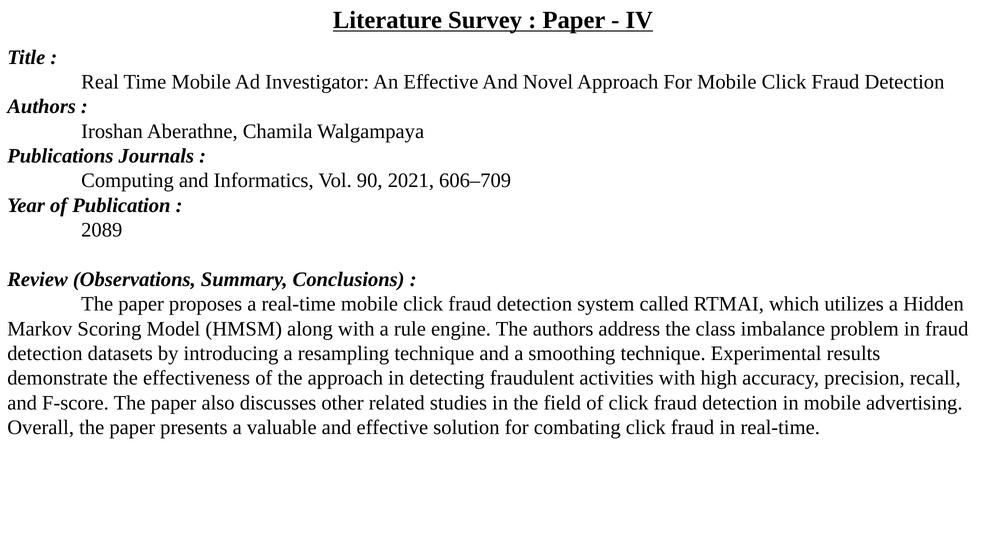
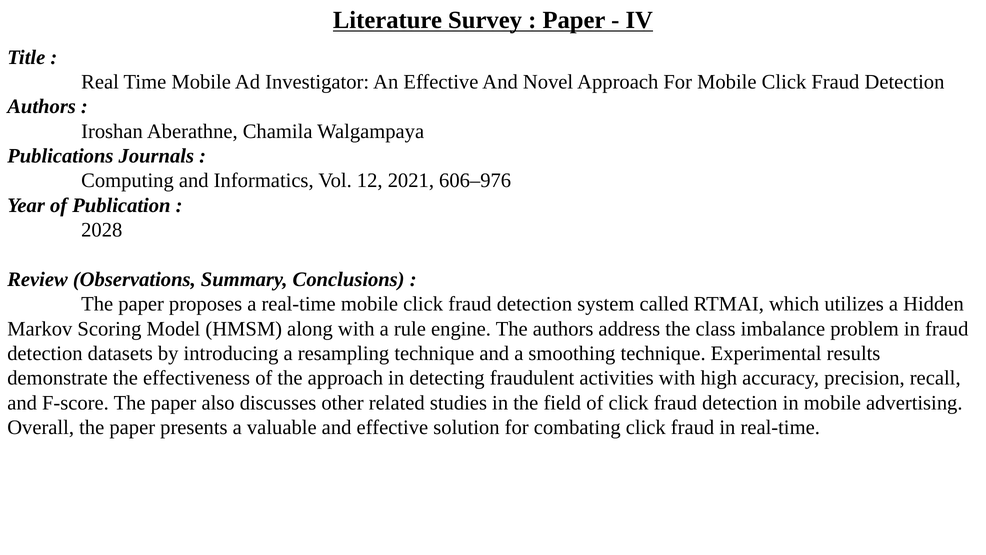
90: 90 -> 12 (370, 181)
606–709: 606–709 -> 606–976 (475, 181)
2089: 2089 -> 2028 (102, 230)
